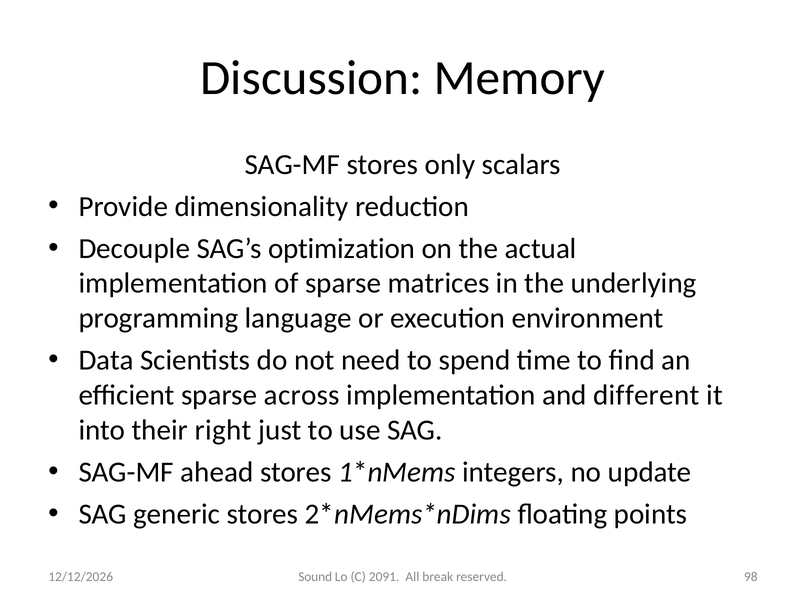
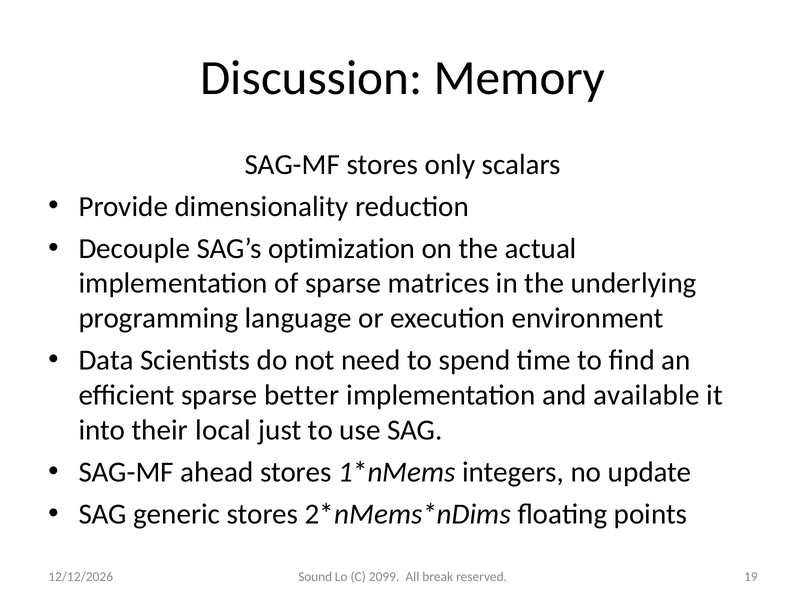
across: across -> better (302, 396)
different: different -> available (646, 396)
right: right -> local (223, 430)
2091: 2091 -> 2099 (384, 577)
98: 98 -> 19 (751, 577)
